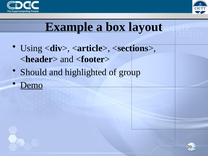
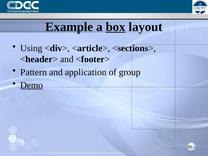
box underline: none -> present (116, 27)
Should: Should -> Pattern (34, 72)
highlighted: highlighted -> application (86, 72)
